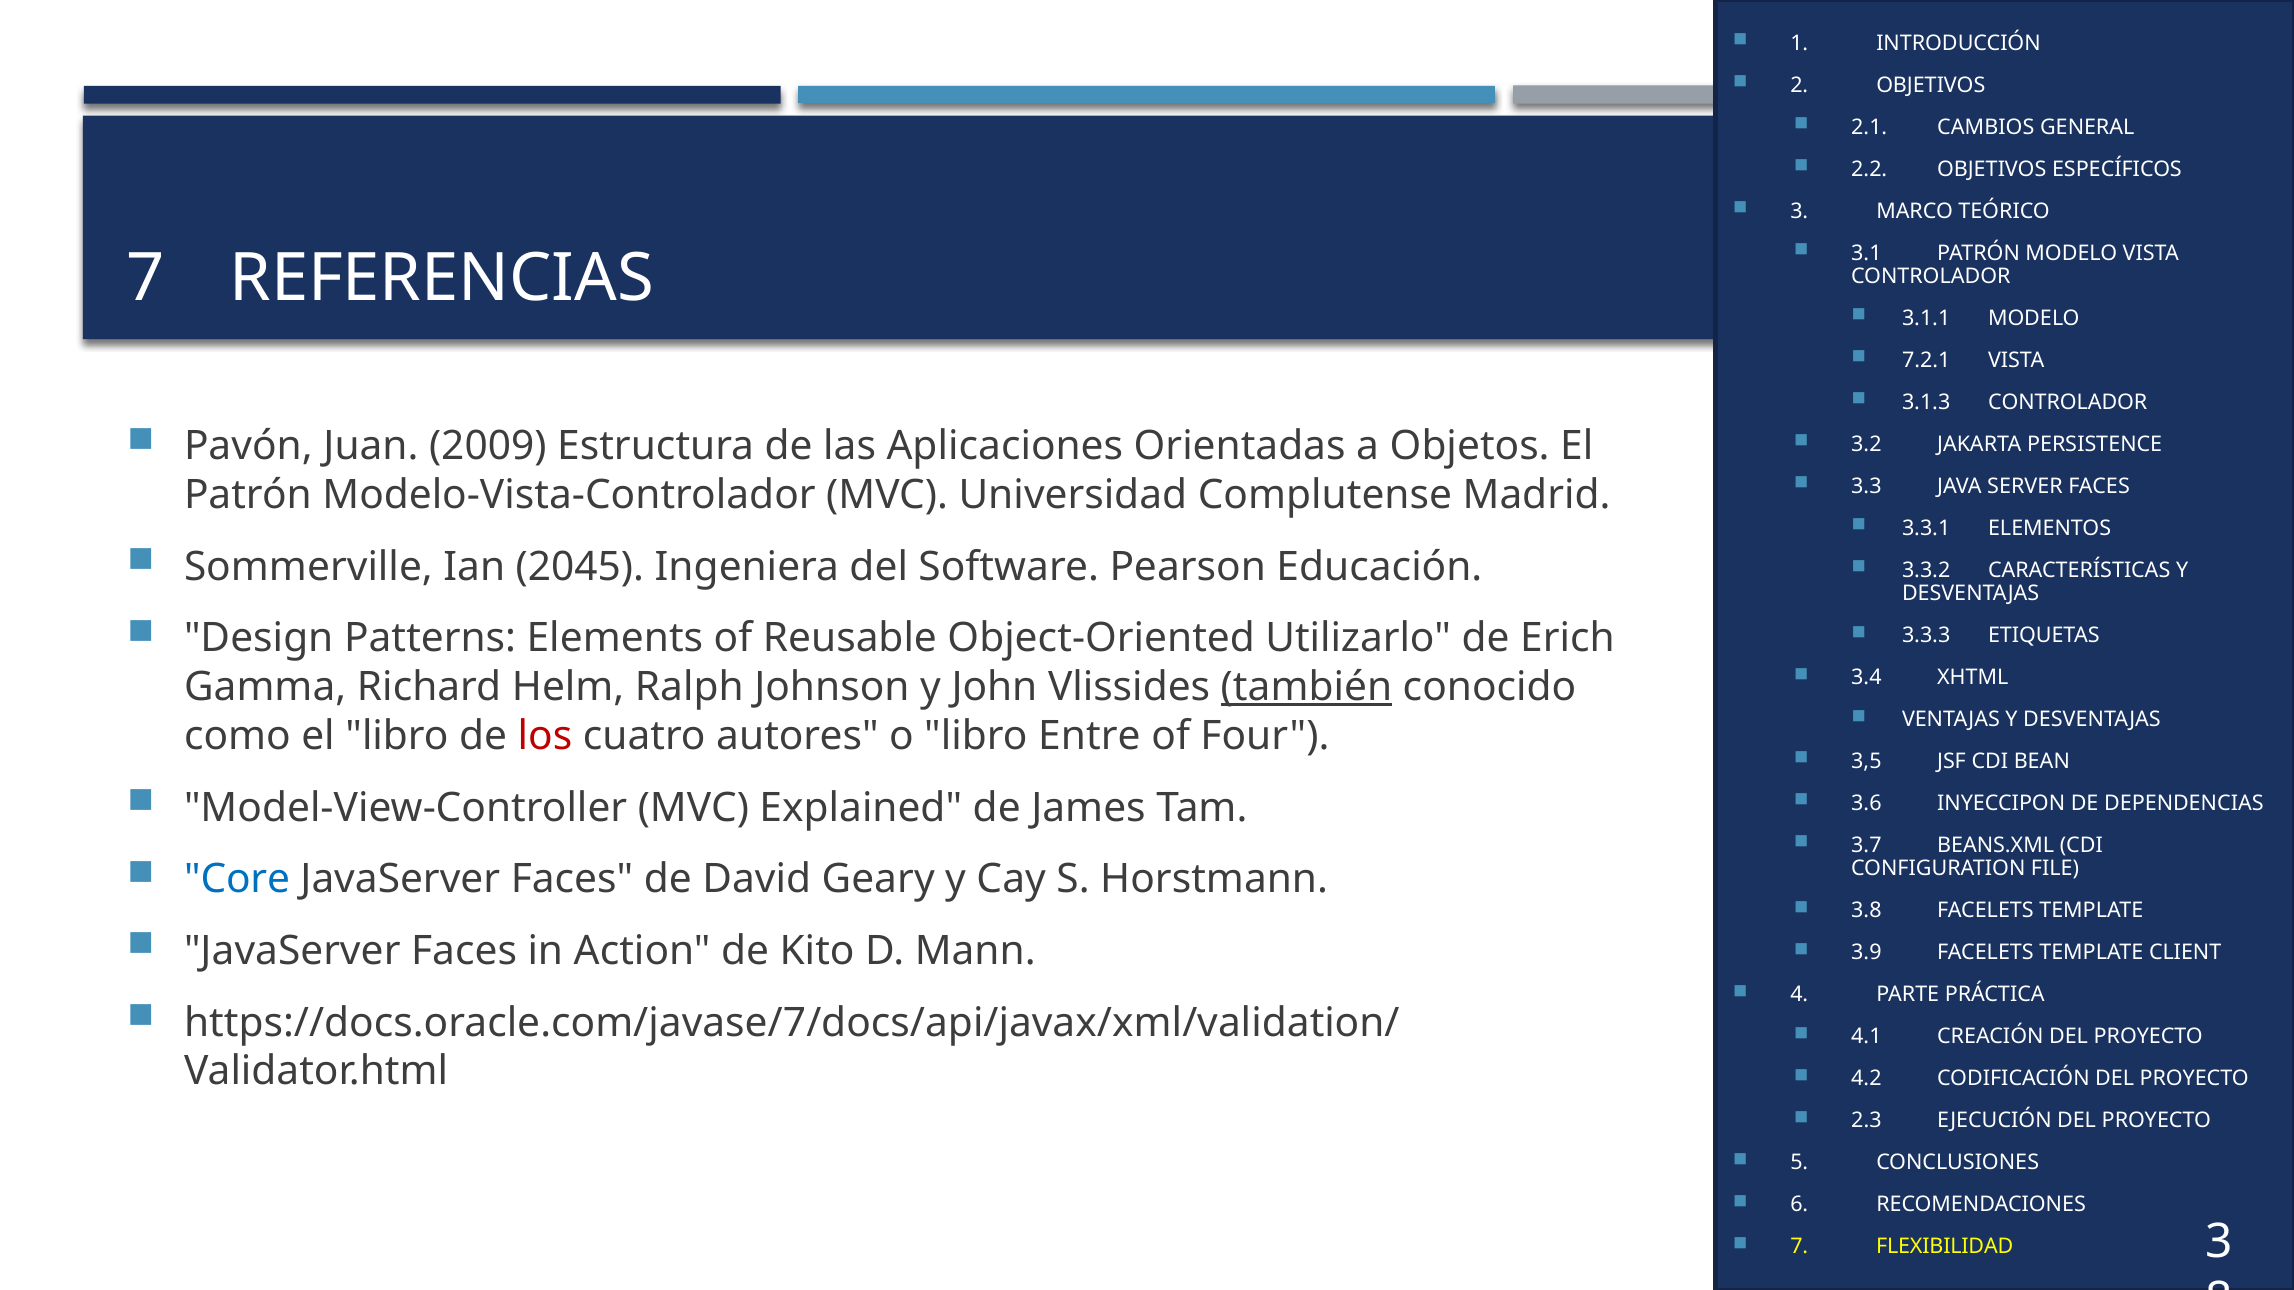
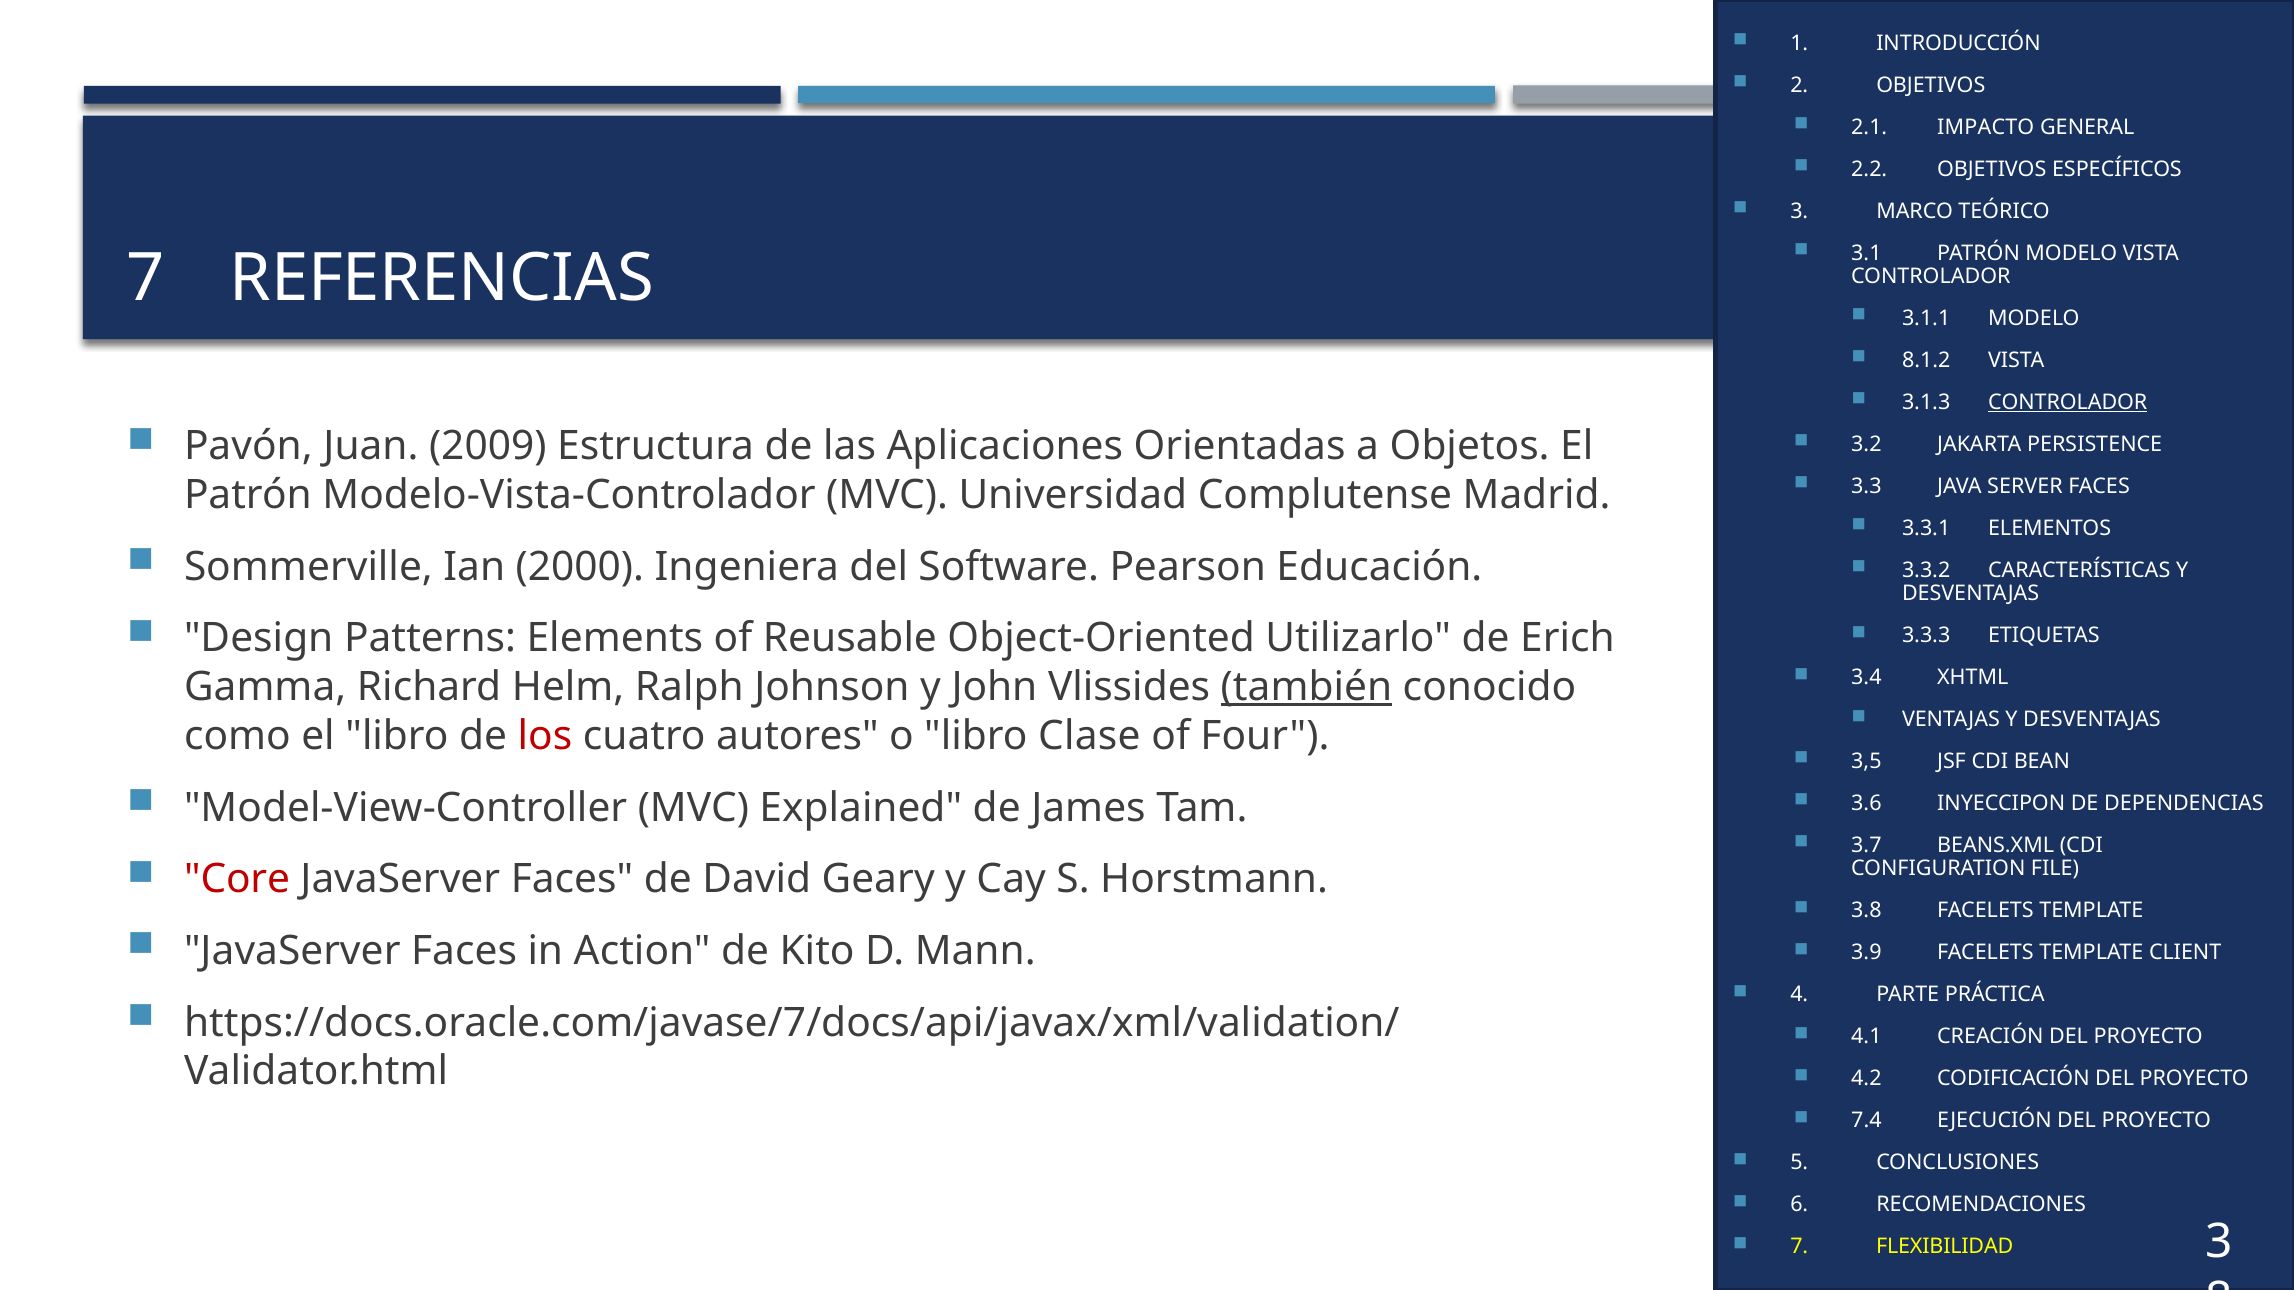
CAMBIOS: CAMBIOS -> IMPACTO (1986, 127)
7.2.1: 7.2.1 -> 8.1.2 (1926, 360)
CONTROLADOR underline: none -> present (2068, 402)
2045: 2045 -> 2000 (580, 567)
Entre: Entre -> Clase (1089, 736)
Core colour: blue -> red (237, 880)
2.3: 2.3 -> 7.4 (1866, 1121)
